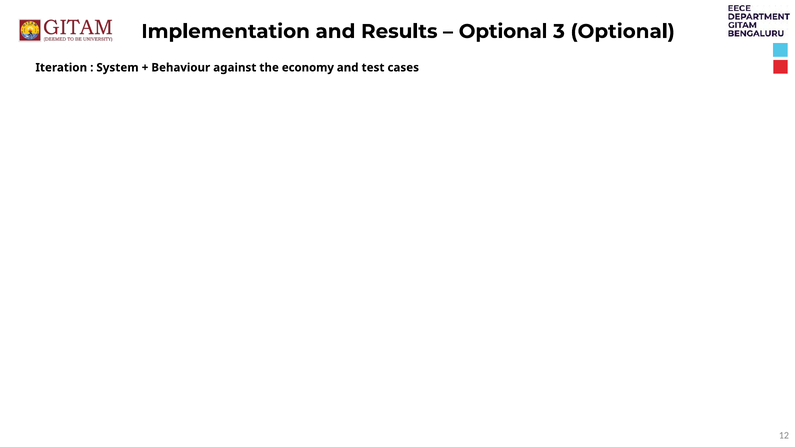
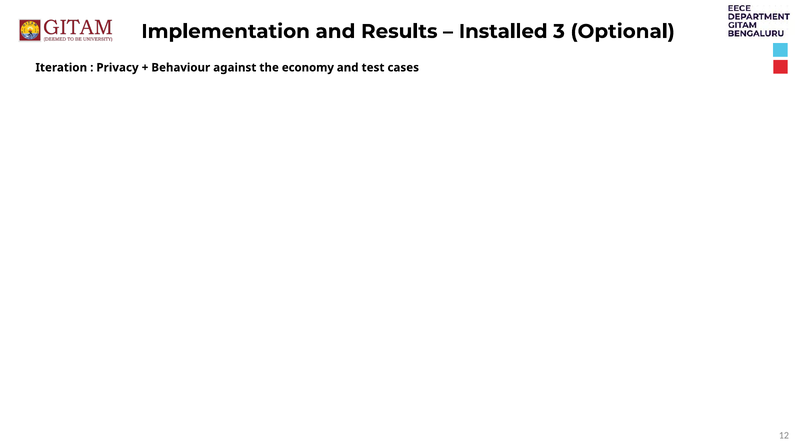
Optional: Optional -> Installed (503, 31)
System: System -> Privacy (117, 68)
